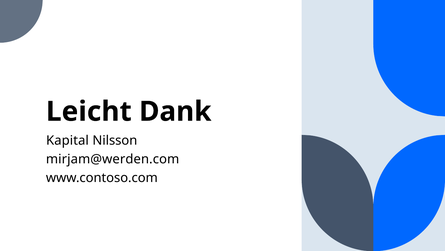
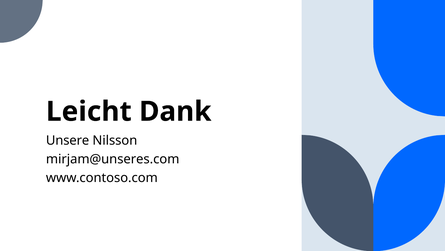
Kapital: Kapital -> Unsere (68, 140)
mirjam@werden.com: mirjam@werden.com -> mirjam@unseres.com (113, 159)
